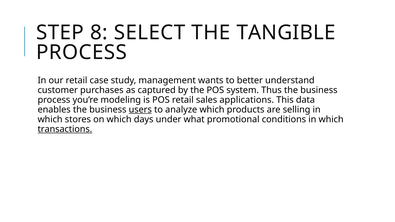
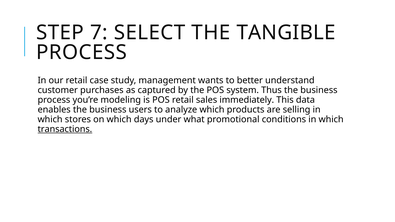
8: 8 -> 7 (99, 33)
applications: applications -> immediately (247, 100)
users underline: present -> none (140, 110)
